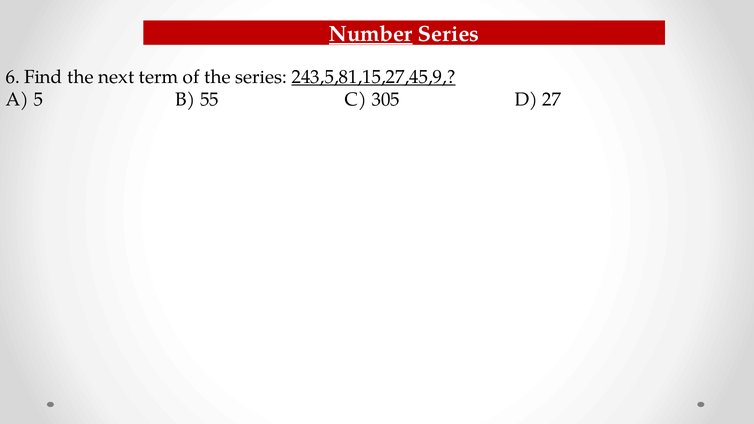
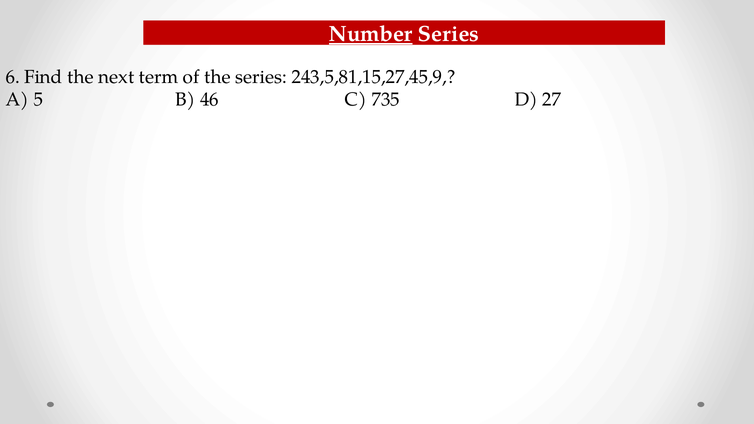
243,5,81,15,27,45,9 underline: present -> none (374, 77)
55: 55 -> 46 (209, 100)
305: 305 -> 735 (386, 100)
